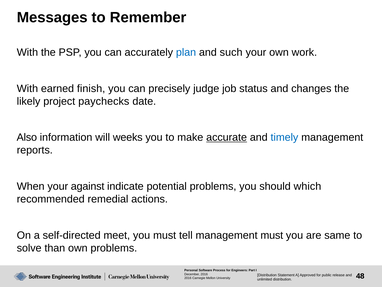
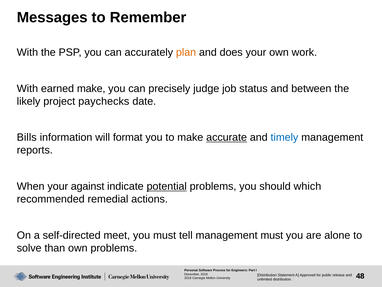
plan colour: blue -> orange (186, 52)
such: such -> does (231, 52)
earned finish: finish -> make (91, 88)
changes: changes -> between (311, 88)
Also: Also -> Bills (27, 137)
weeks: weeks -> format (128, 137)
potential underline: none -> present (167, 186)
same: same -> alone (337, 235)
